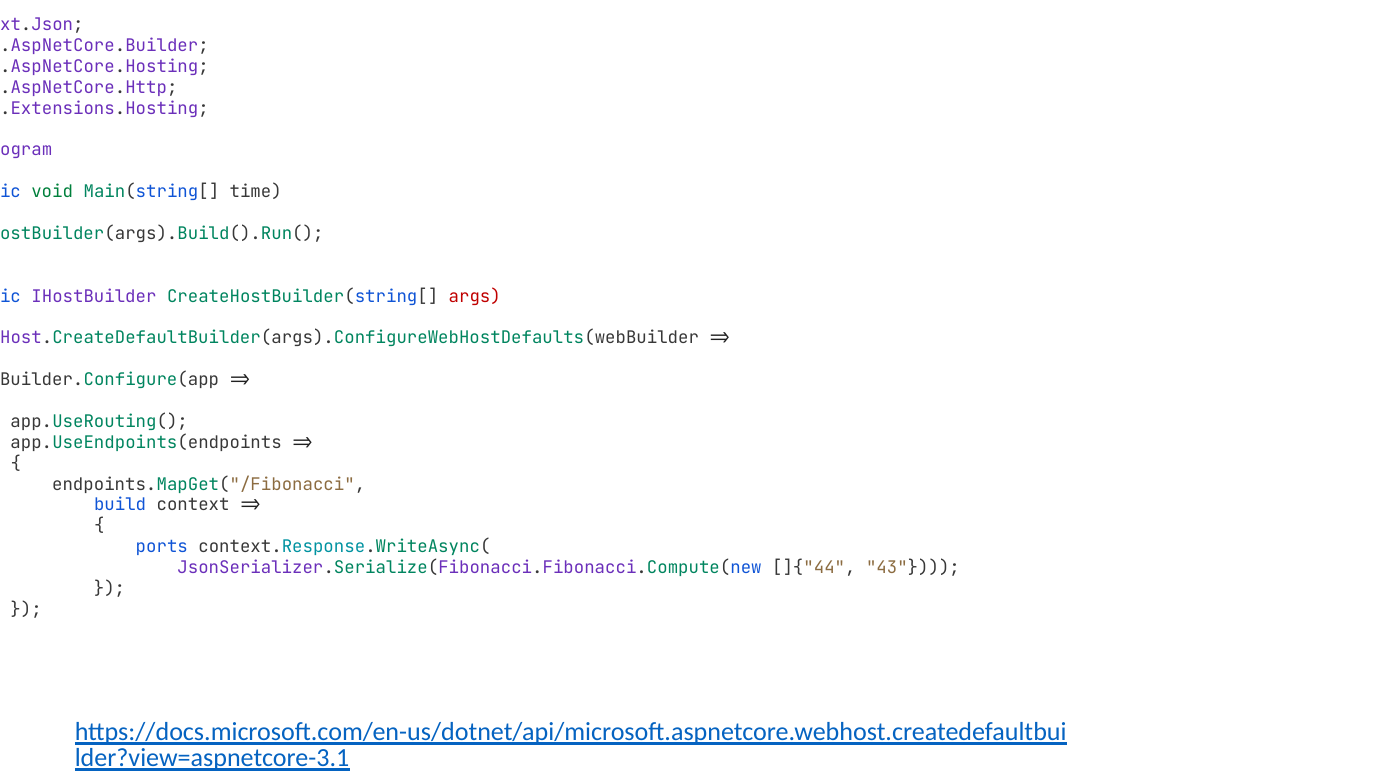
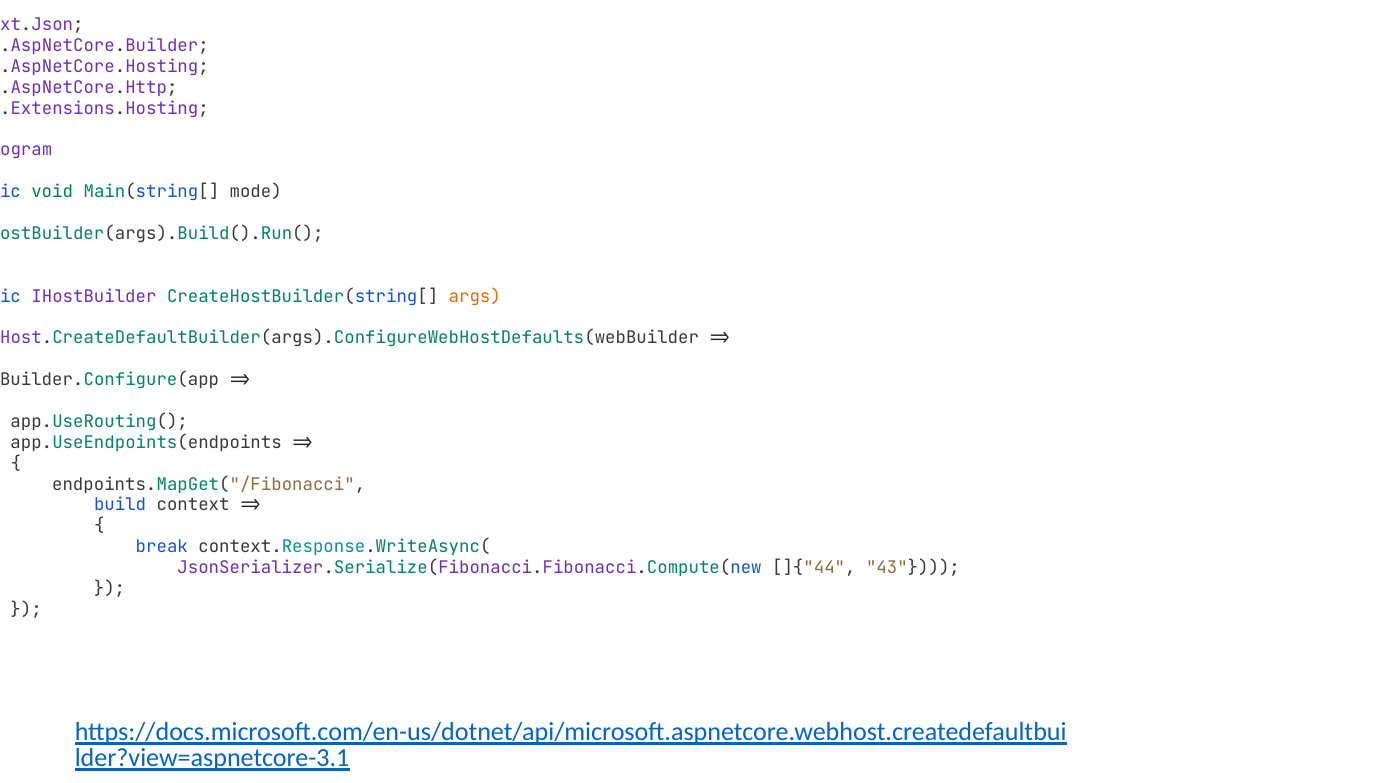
time: time -> mode (256, 192)
args colour: red -> orange (475, 296)
ports: ports -> break (162, 547)
